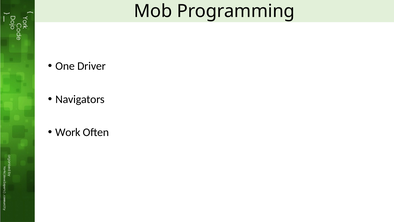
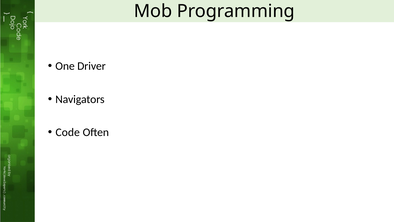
Work: Work -> Code (68, 132)
